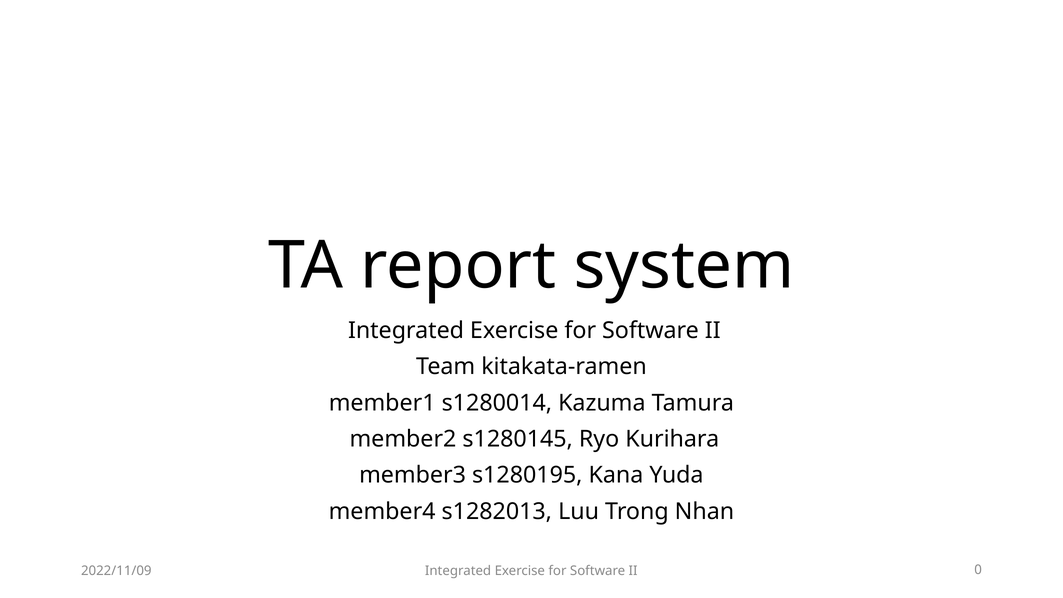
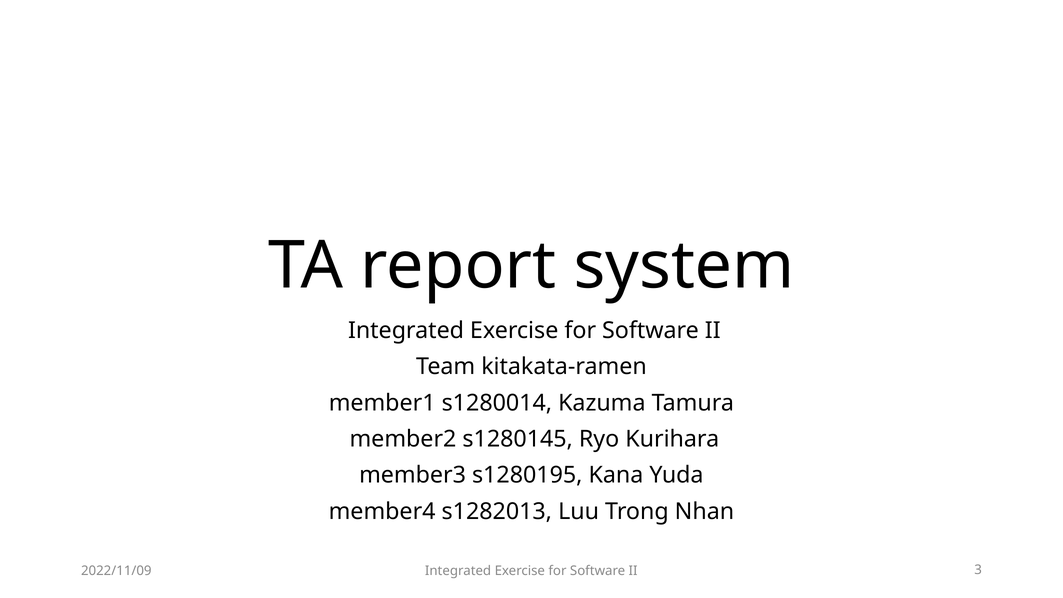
0: 0 -> 3 (978, 570)
